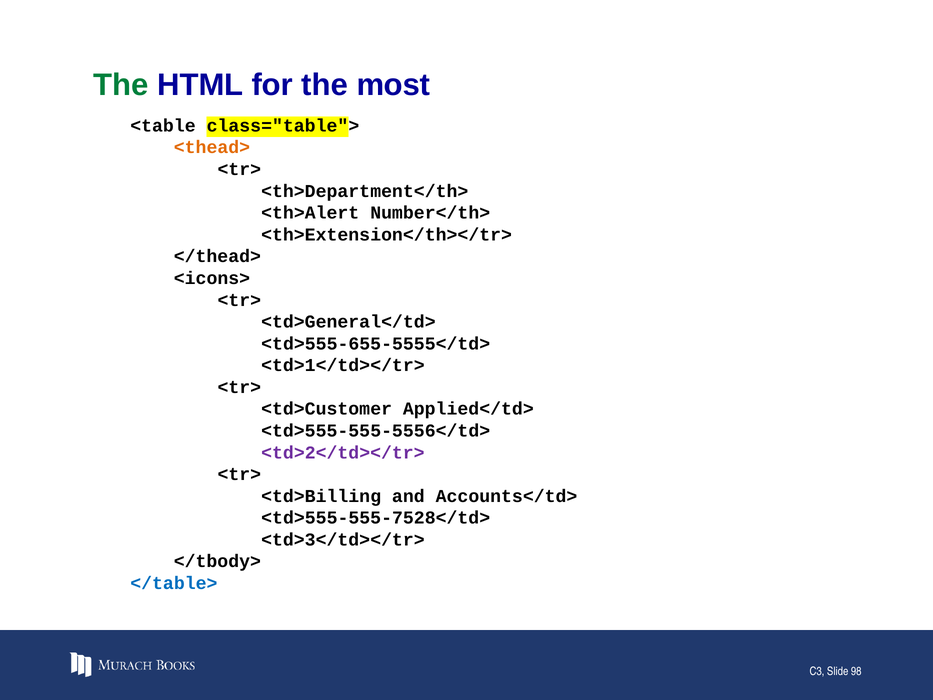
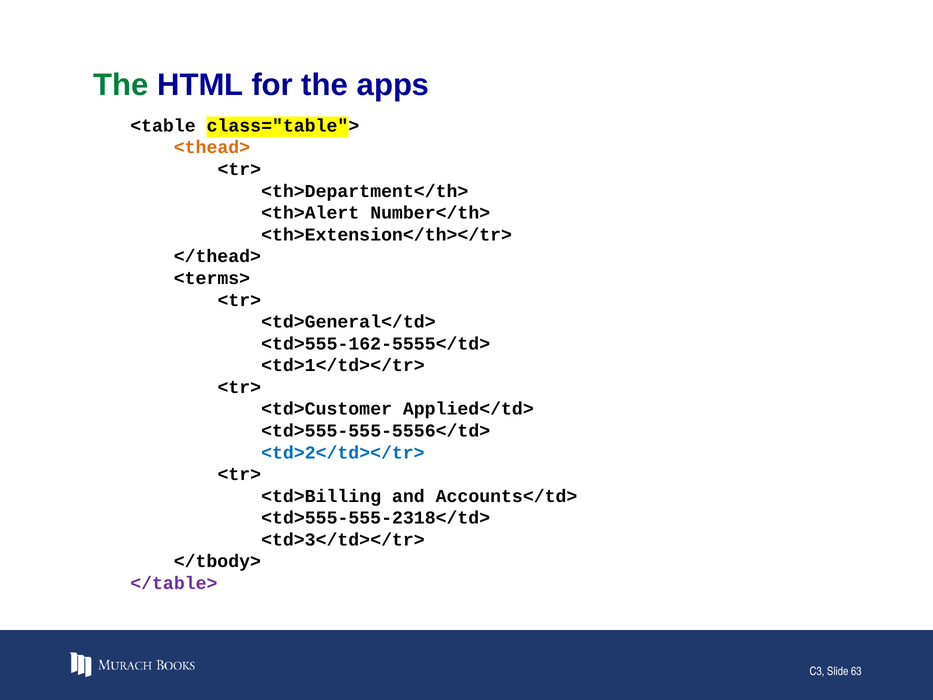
most: most -> apps (393, 85)
<icons>: <icons> -> <terms> (212, 278)
<td>555-655-5555</td>: <td>555-655-5555</td> -> <td>555-162-5555</td> (376, 343)
<td>2</td></tr> colour: purple -> blue (343, 452)
<td>555-555-7528</td>: <td>555-555-7528</td> -> <td>555-555-2318</td> (376, 518)
</table> colour: blue -> purple (174, 583)
98: 98 -> 63 (856, 671)
